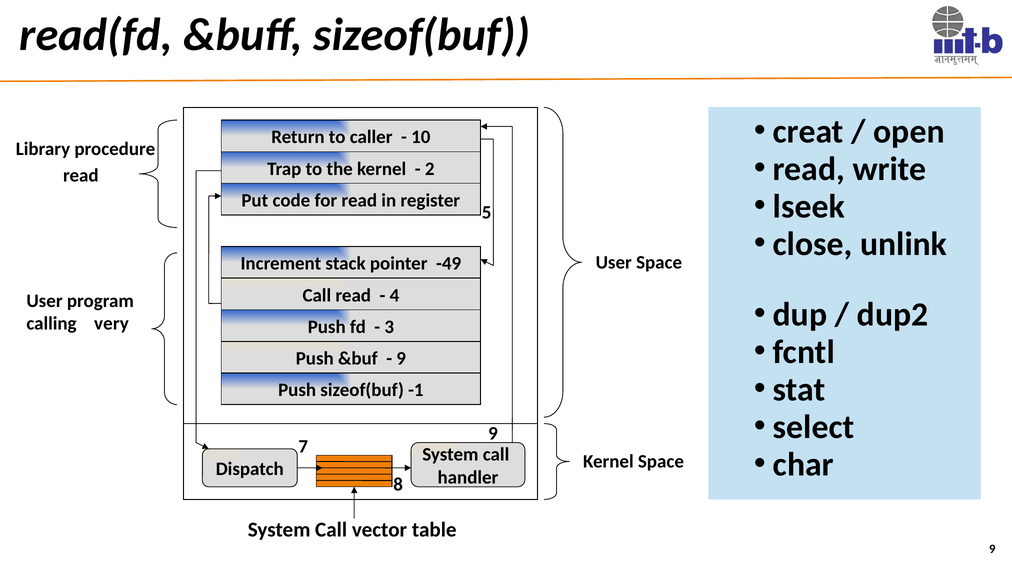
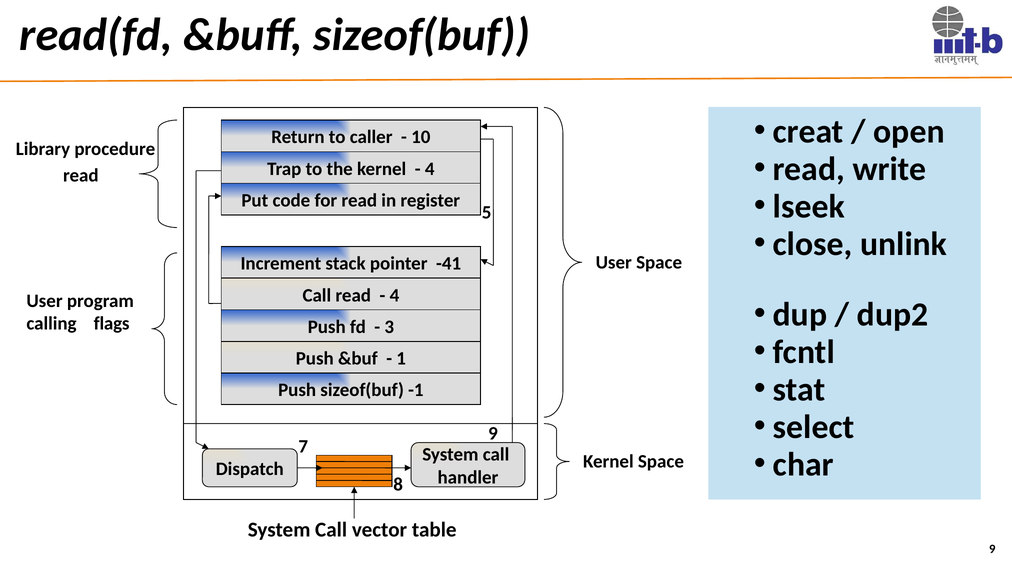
2: 2 -> 4 (430, 169)
-49: -49 -> -41 (449, 264)
very: very -> flags (112, 324)
9: 9 -> 1 (401, 359)
